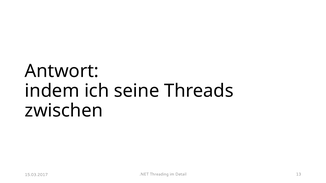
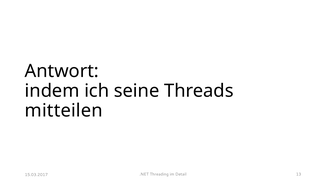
zwischen: zwischen -> mitteilen (64, 111)
